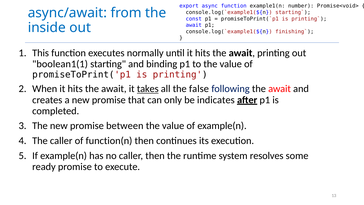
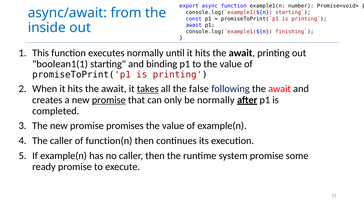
promise underline: none -> present (109, 100)
be indicates: indicates -> normally (216, 100)
between: between -> promises (125, 126)
system resolves: resolves -> promise (267, 155)
